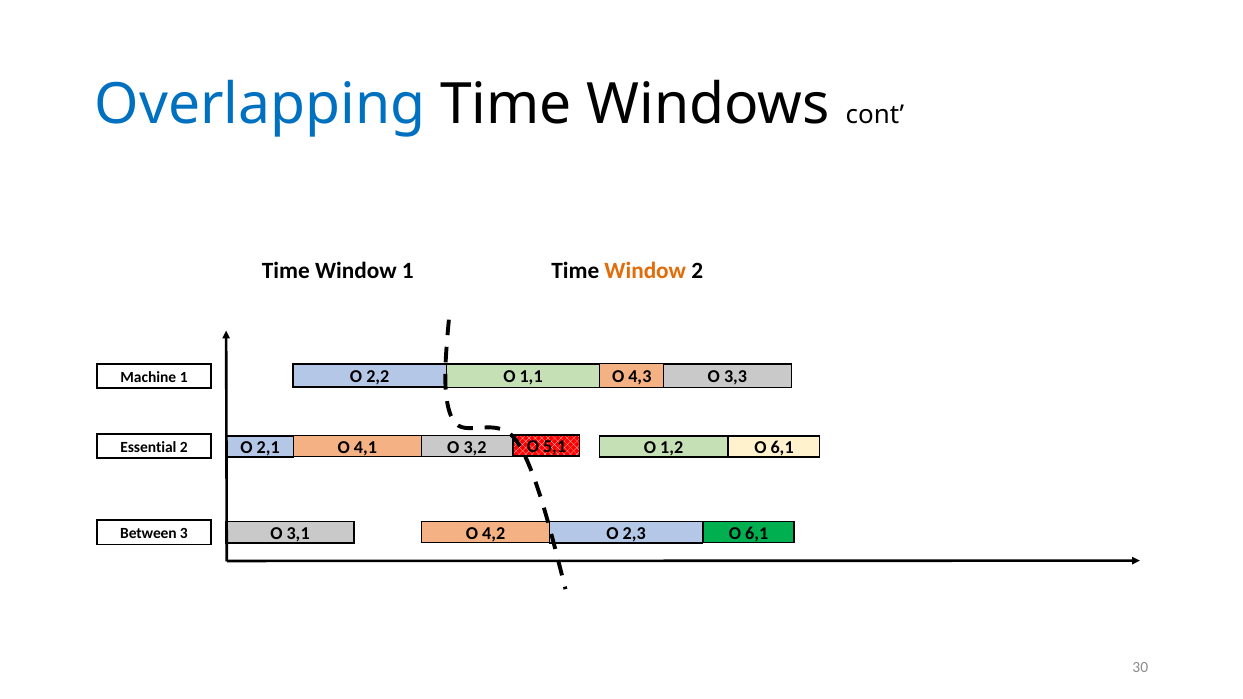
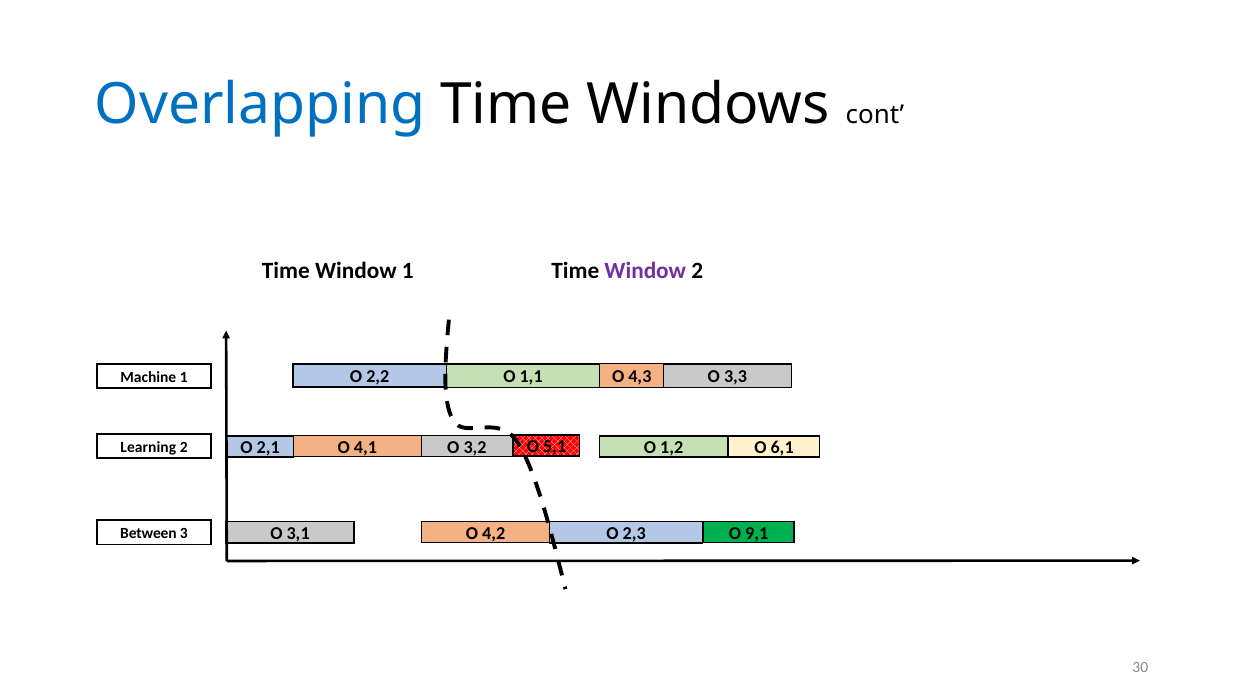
Window colour: orange -> purple (645, 271)
Essential: Essential -> Learning (148, 447)
6,1: 6,1 -> 9,1 (757, 533)
